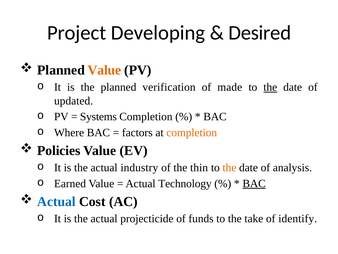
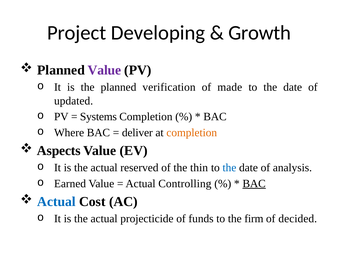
Desired: Desired -> Growth (260, 33)
Value colour: orange -> purple (104, 70)
the underline: present -> none (270, 87)
factors: factors -> deliver (137, 132)
Policies: Policies -> Aspects (59, 150)
industry: industry -> reserved (139, 167)
the colour: orange -> blue (229, 167)
Technology: Technology -> Controlling (185, 183)
take: take -> firm (254, 218)
identify: identify -> decided (298, 218)
